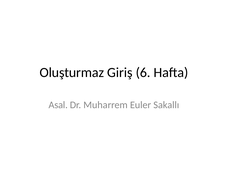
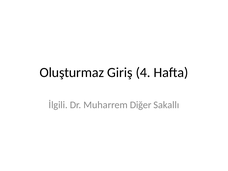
6: 6 -> 4 (143, 72)
Asal: Asal -> İlgili (58, 105)
Euler: Euler -> Diğer (141, 105)
